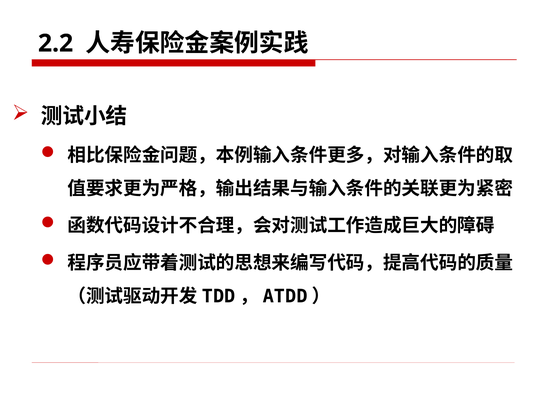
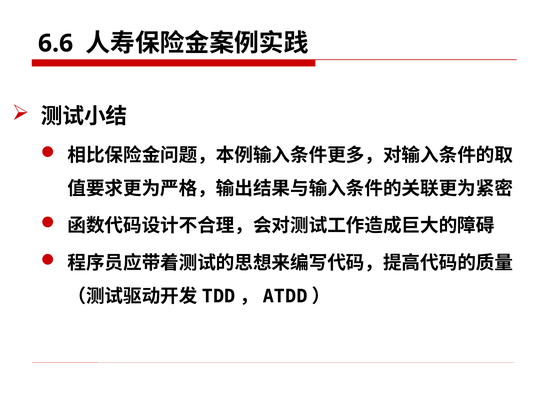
2.2: 2.2 -> 6.6 (56, 43)
